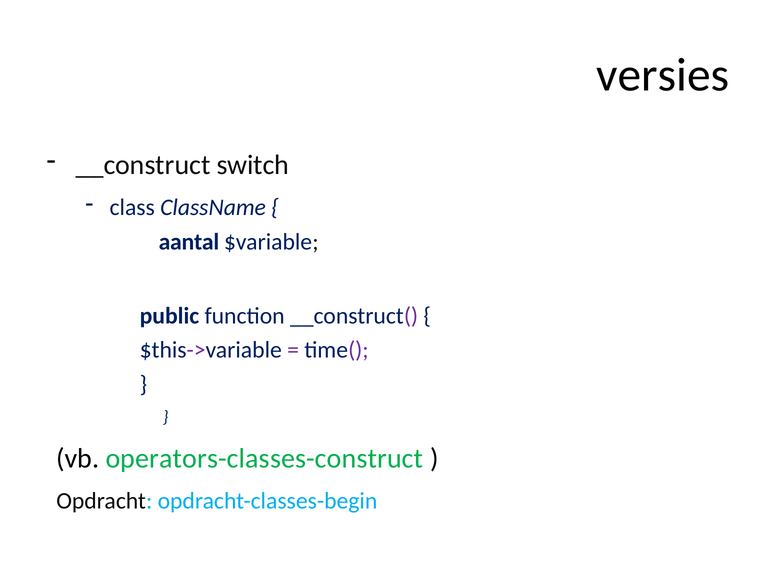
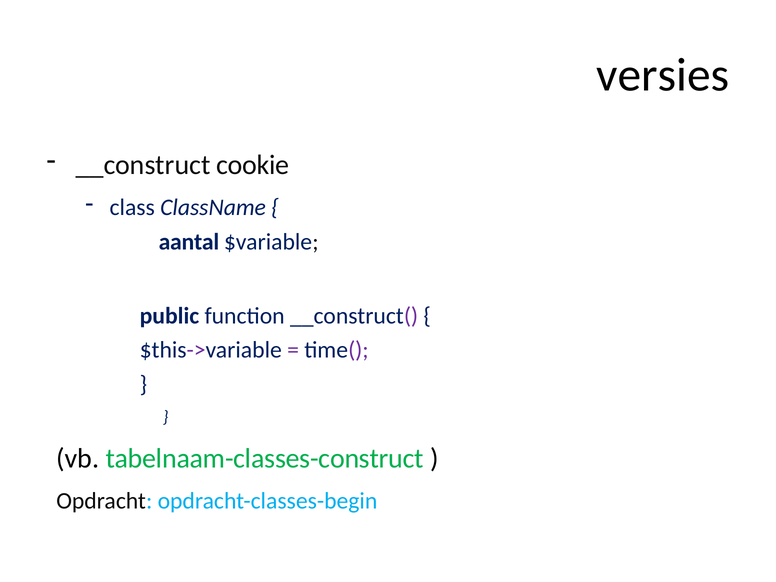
switch: switch -> cookie (253, 165)
operators-classes-construct: operators-classes-construct -> tabelnaam-classes-construct (265, 458)
